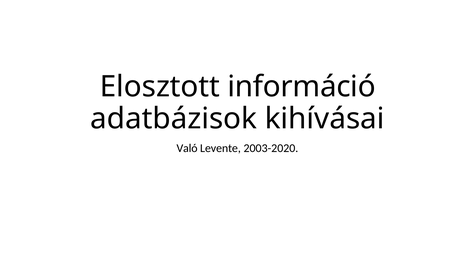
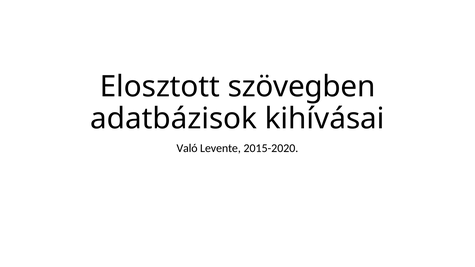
információ: információ -> szövegben (302, 87)
2003-2020: 2003-2020 -> 2015-2020 (271, 148)
